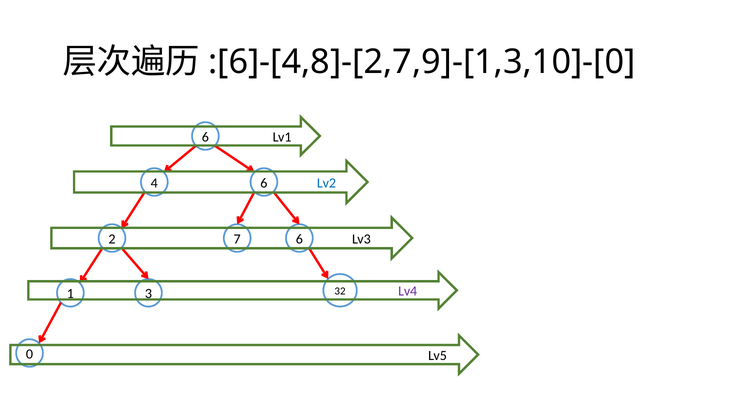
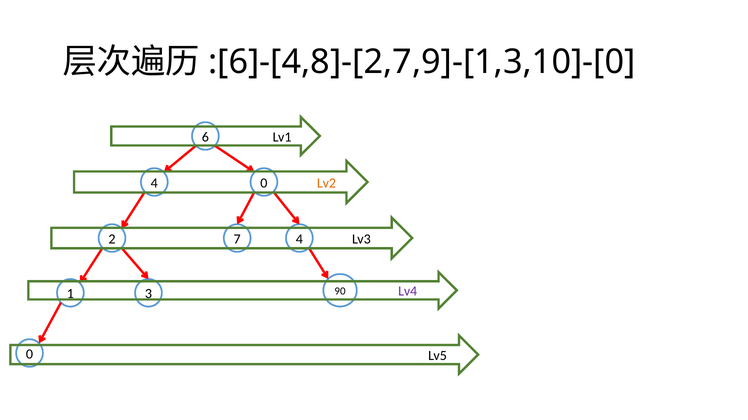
4 6: 6 -> 0 (264, 183)
Lv2 colour: blue -> orange (327, 183)
7 6: 6 -> 4 (299, 239)
32: 32 -> 90 (340, 292)
